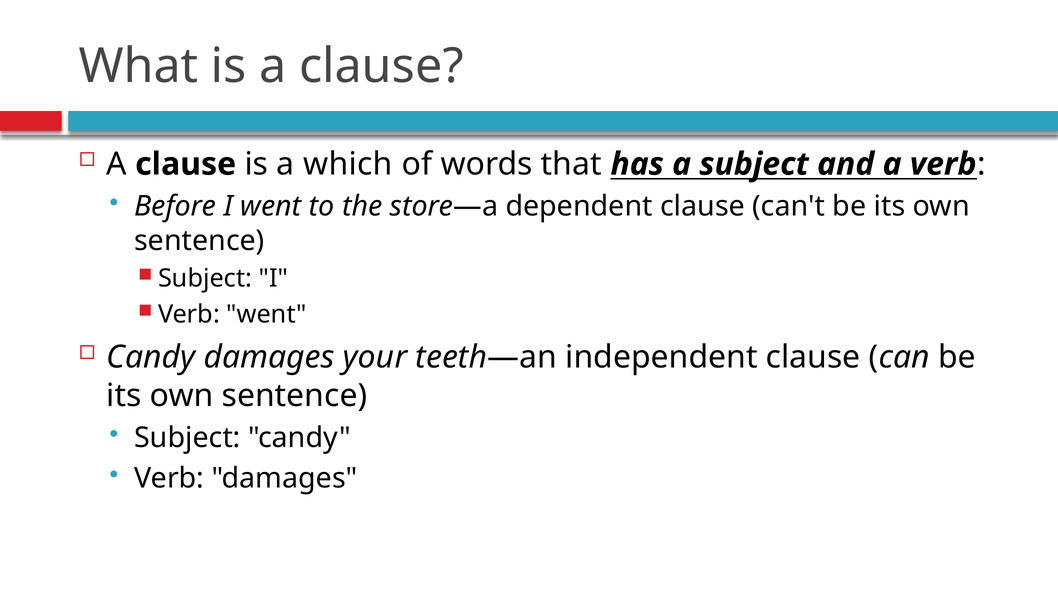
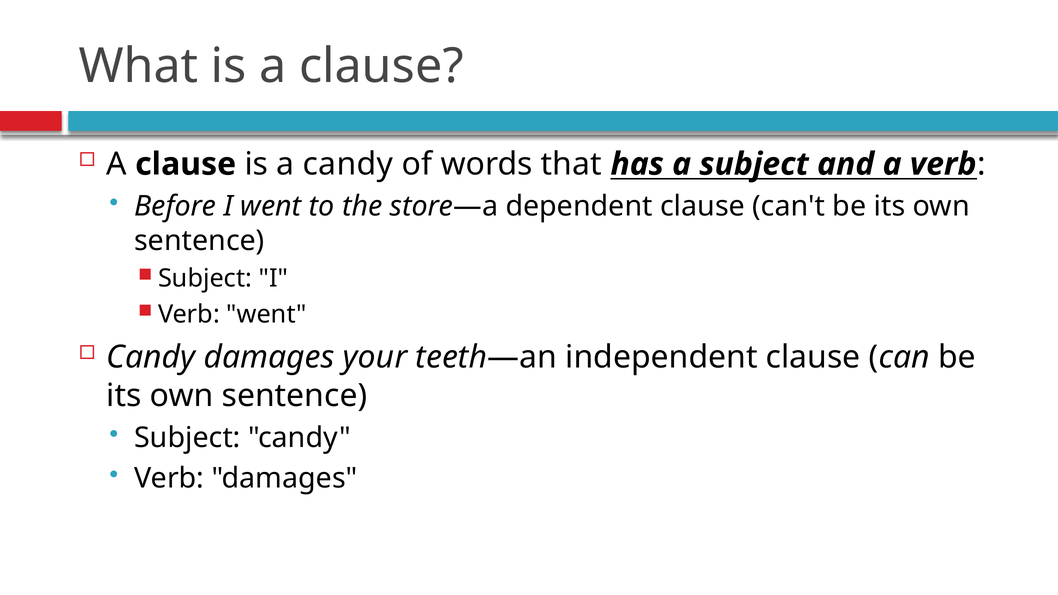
a which: which -> candy (348, 164)
